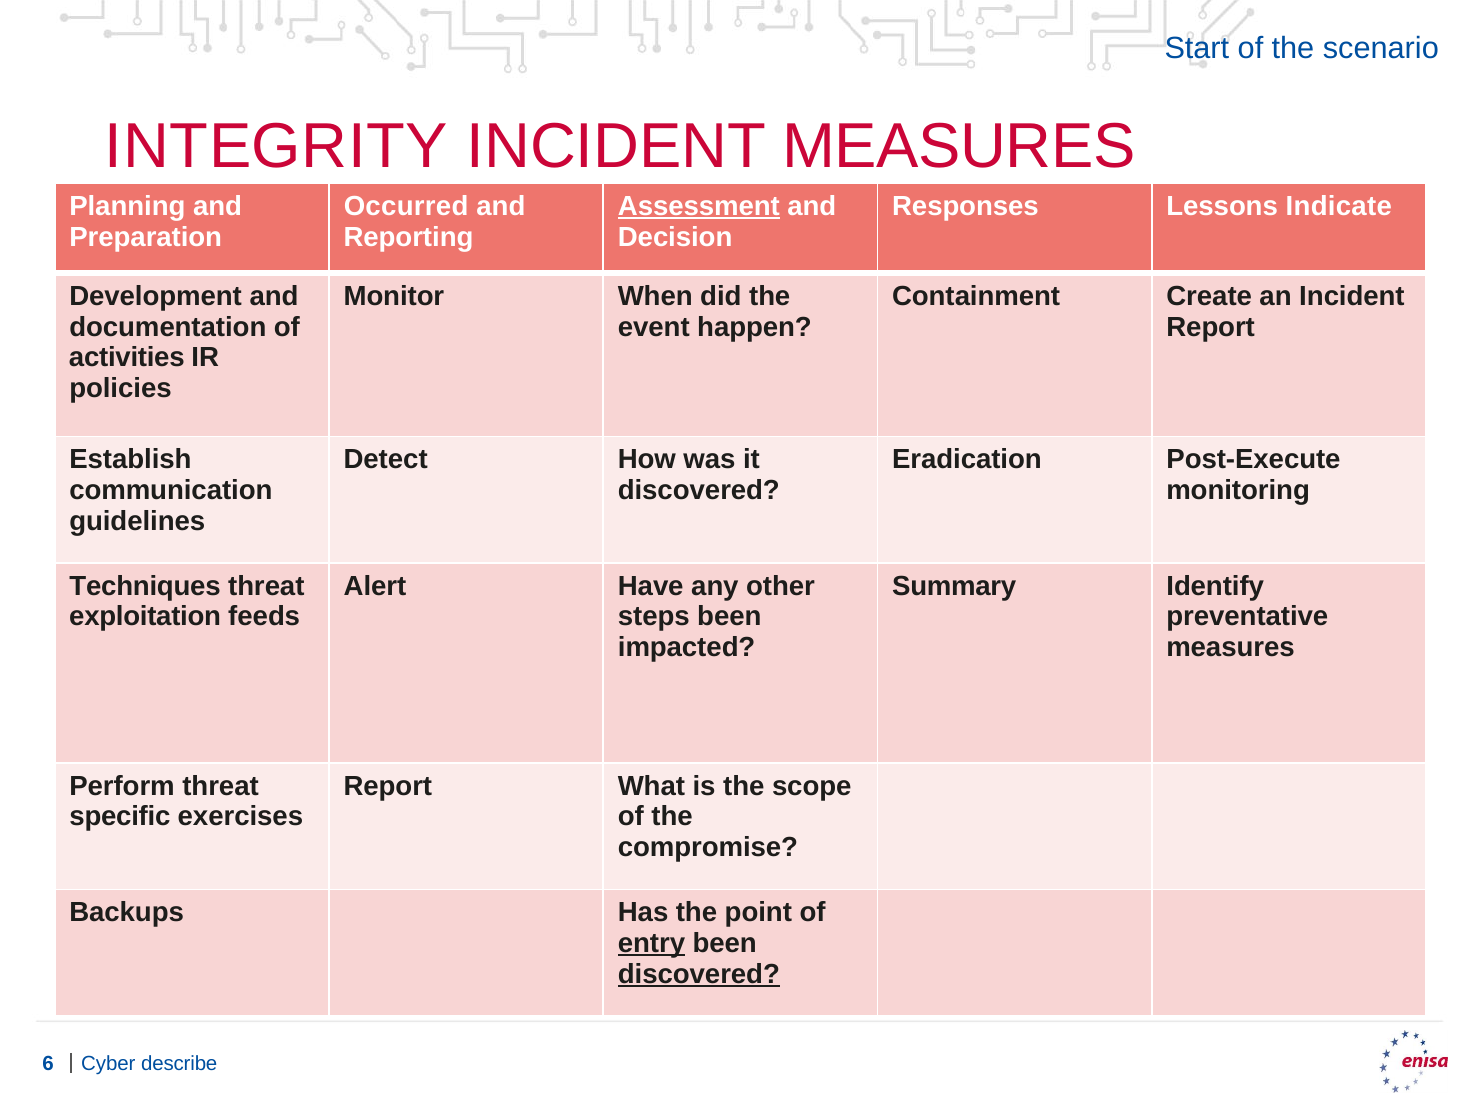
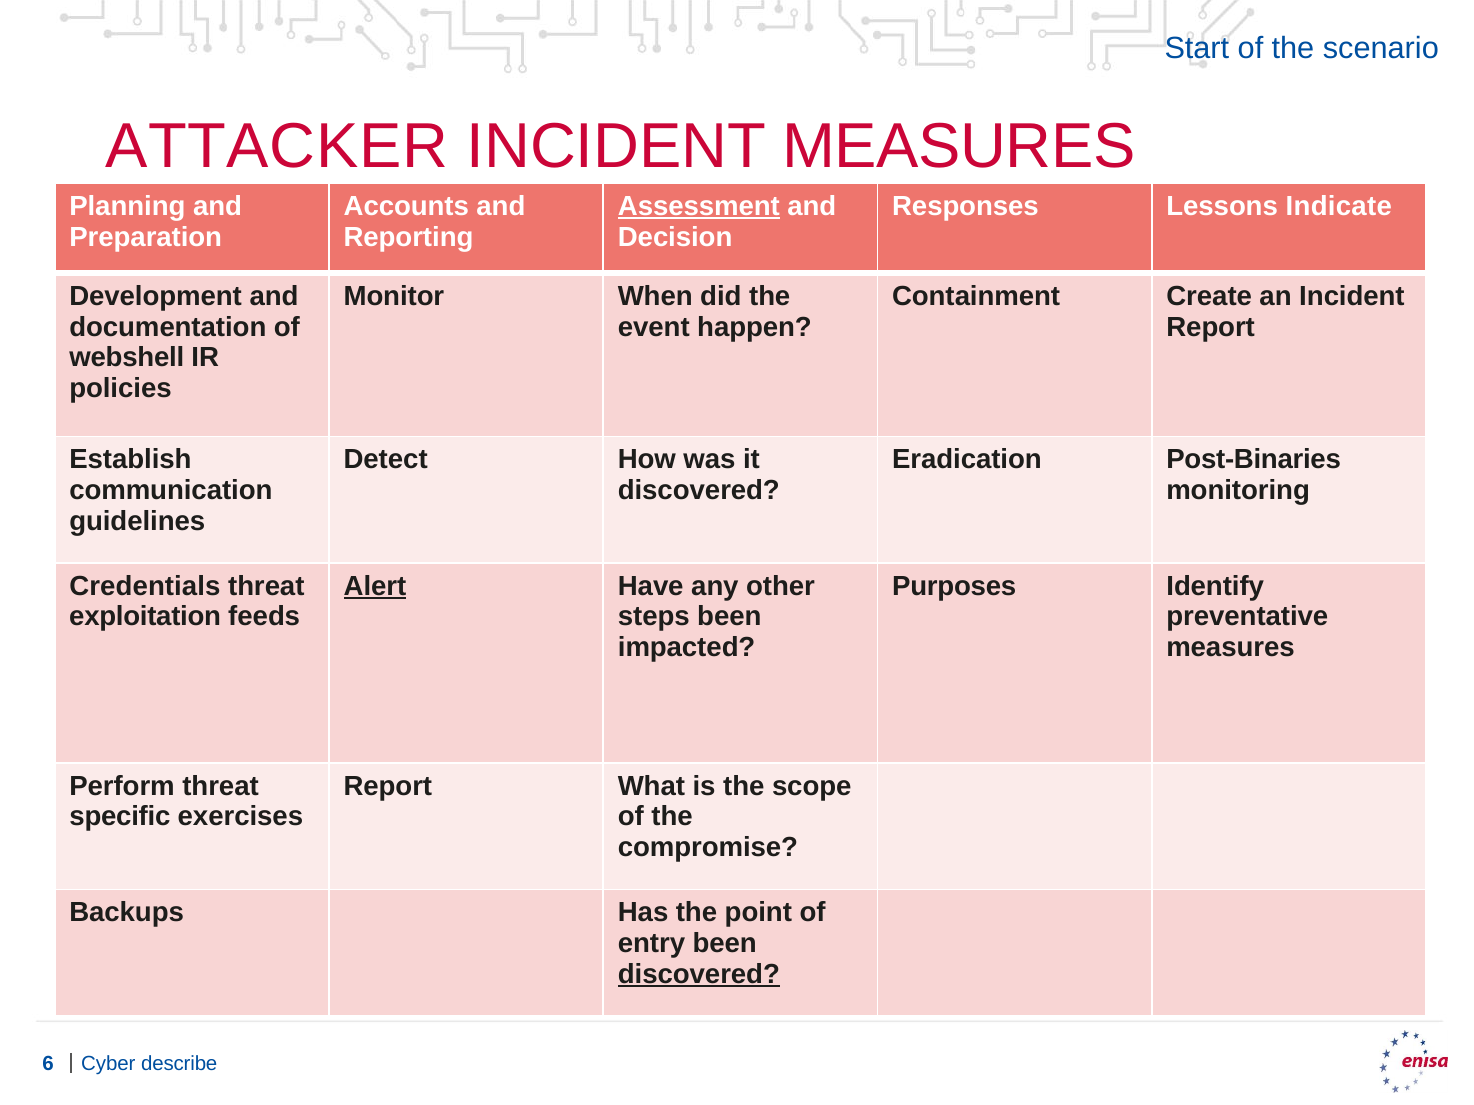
INTEGRITY: INTEGRITY -> ATTACKER (277, 147)
Occurred: Occurred -> Accounts (406, 206)
activities: activities -> webshell (127, 358)
Post-Execute: Post-Execute -> Post-Binaries (1254, 460)
Techniques: Techniques -> Credentials (145, 586)
Alert underline: none -> present (375, 586)
Summary: Summary -> Purposes (954, 586)
entry underline: present -> none (652, 944)
